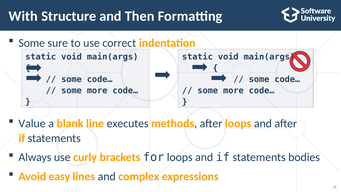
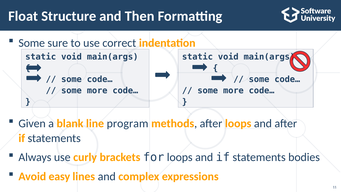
With: With -> Float (23, 16)
Value: Value -> Given (32, 123)
executes: executes -> program (128, 123)
